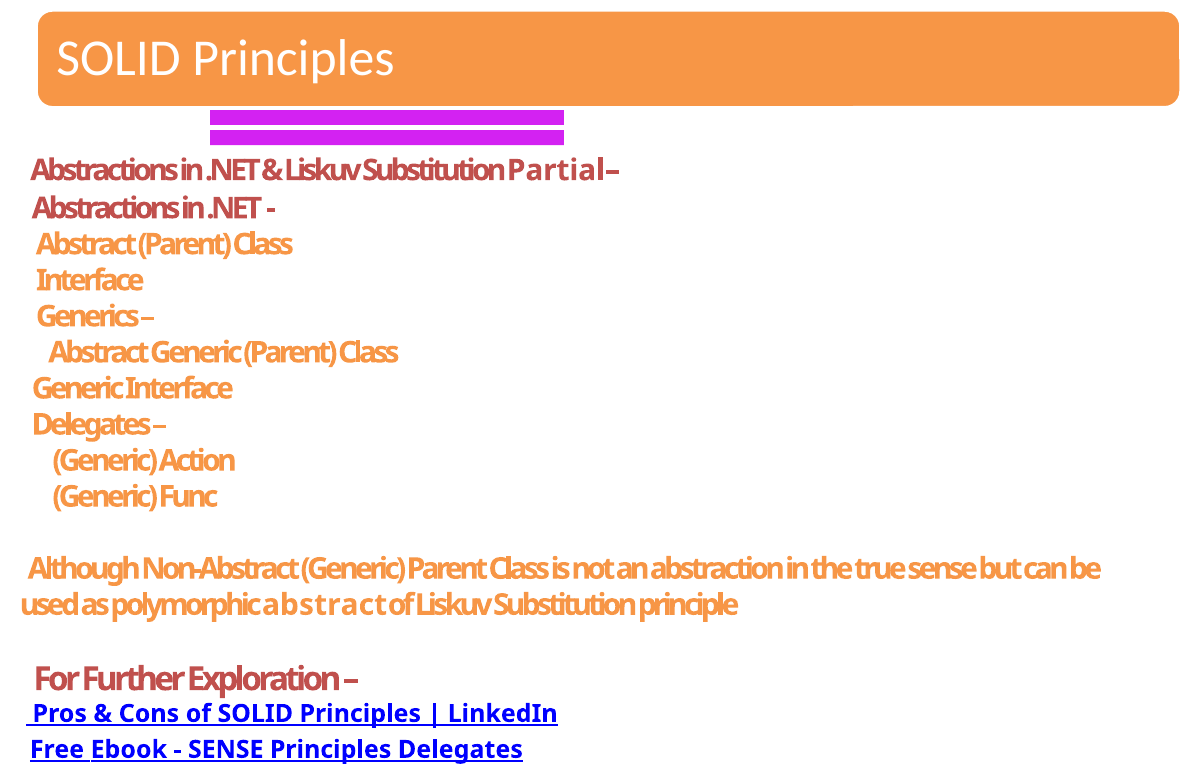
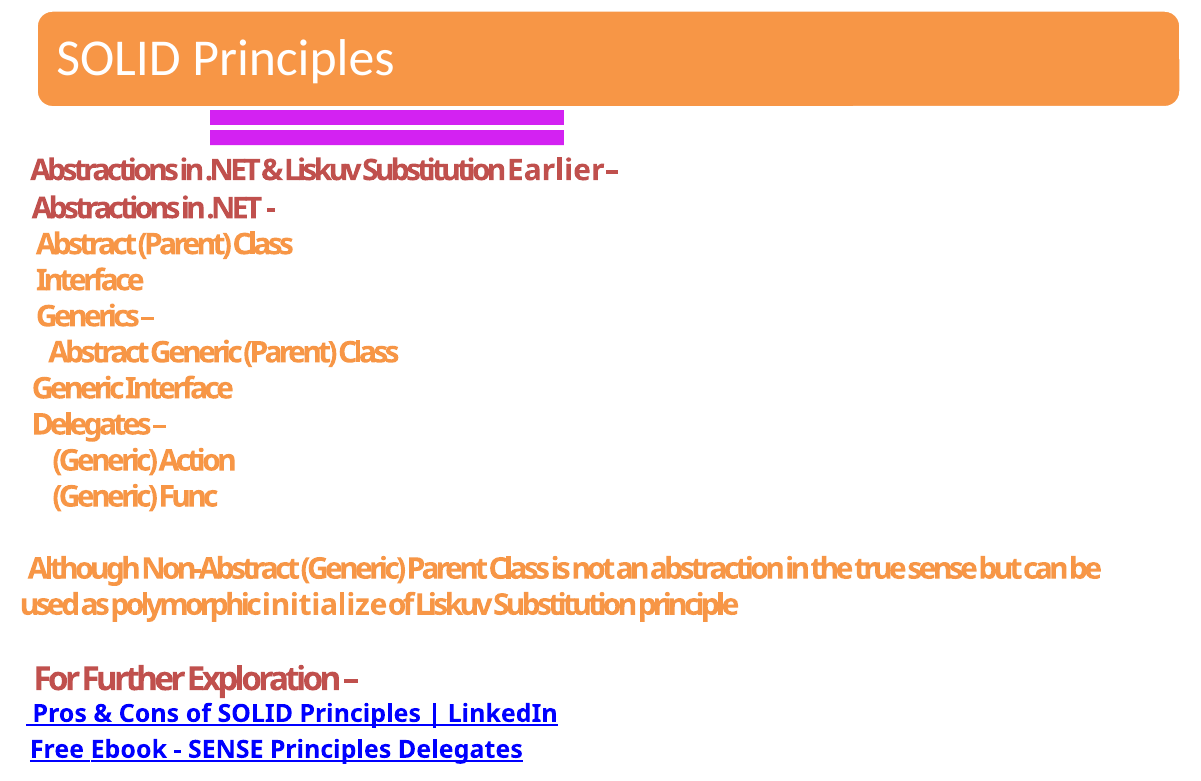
Partial–: Partial– -> Earlier– (563, 170)
polymorphic abstract: abstract -> initialize (325, 605)
